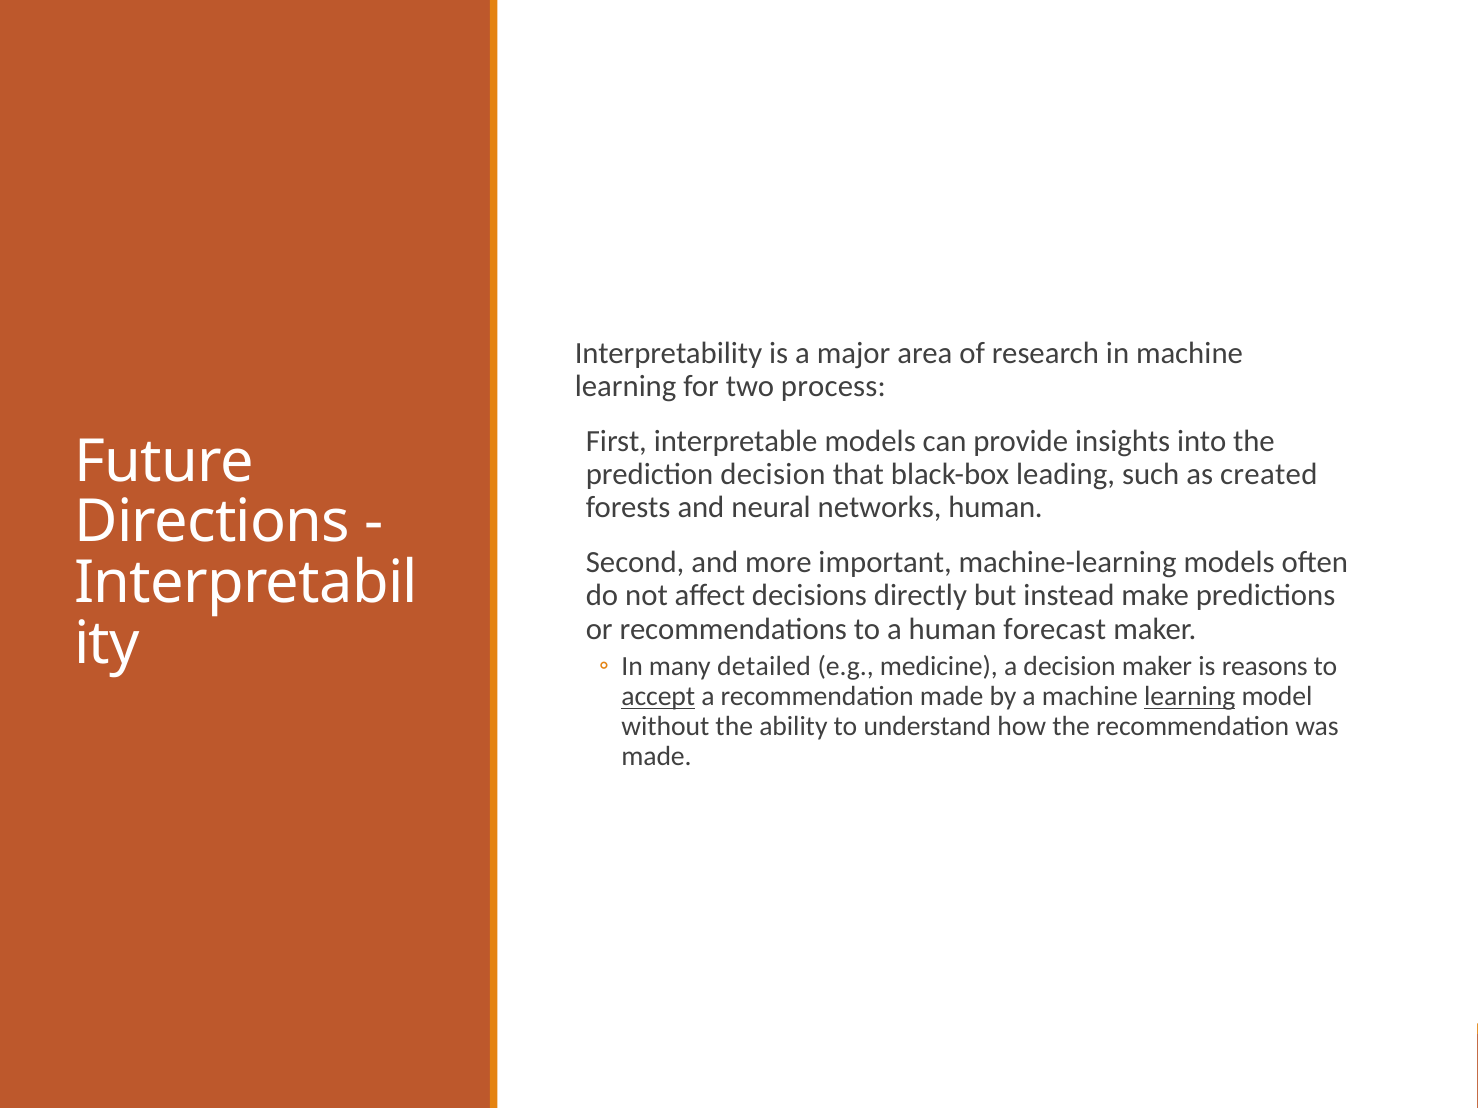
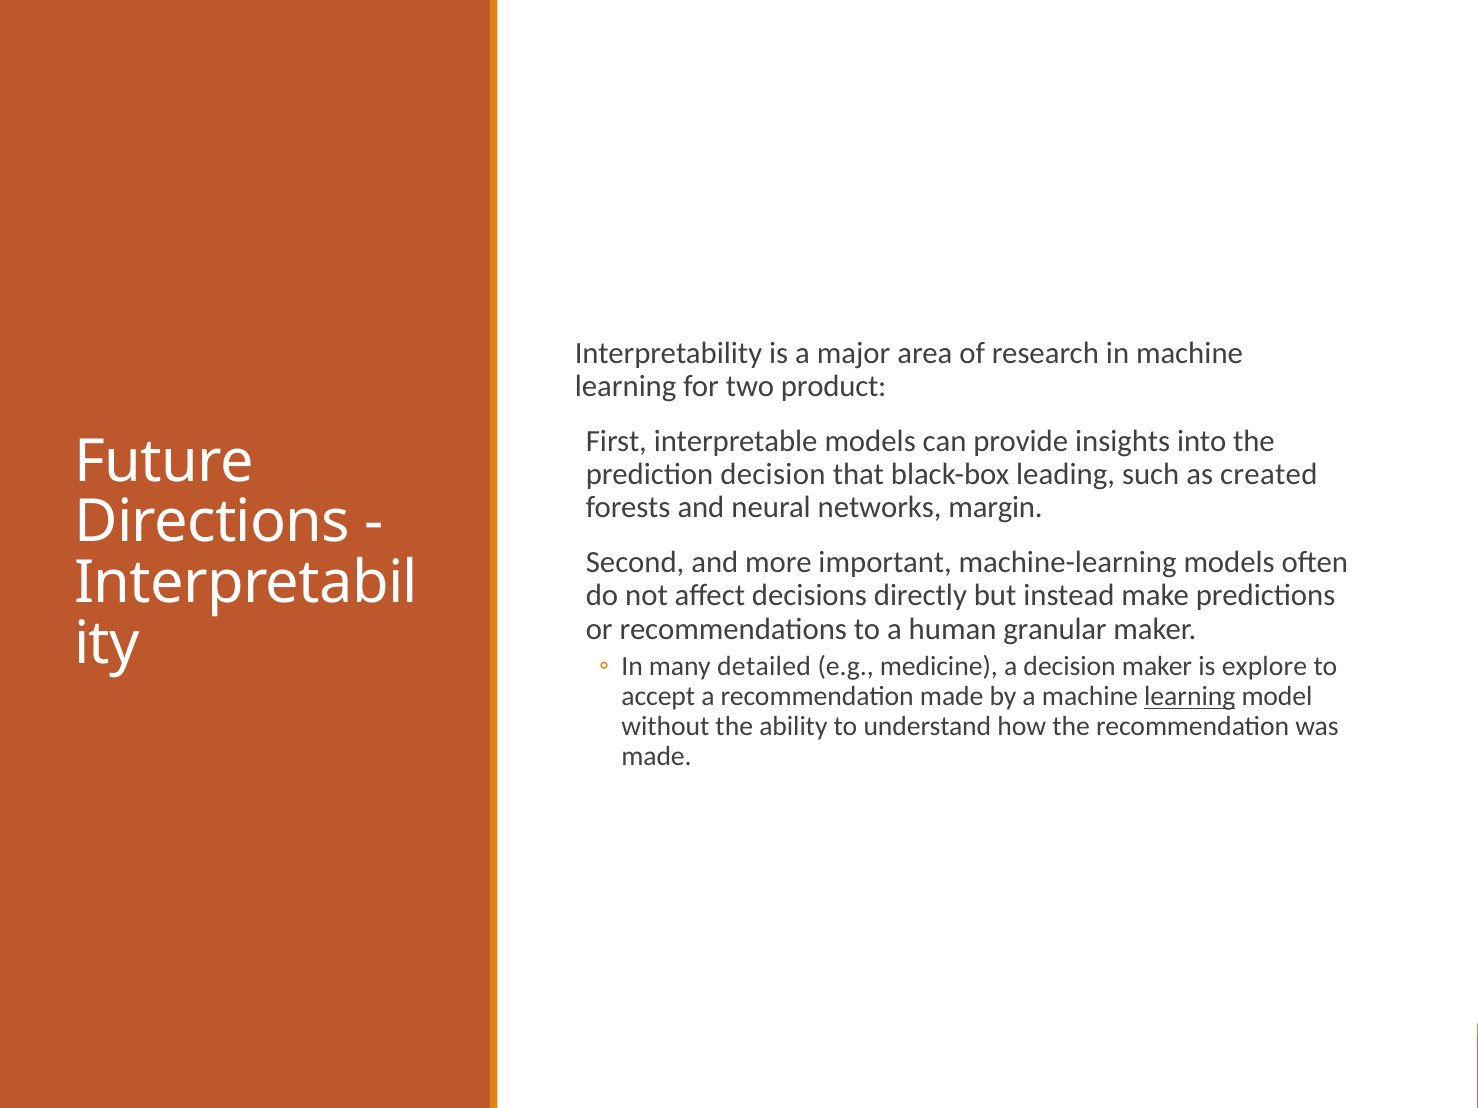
process: process -> product (834, 387)
networks human: human -> margin (996, 508)
forecast: forecast -> granular (1055, 629)
reasons: reasons -> explore (1265, 667)
accept underline: present -> none (658, 697)
